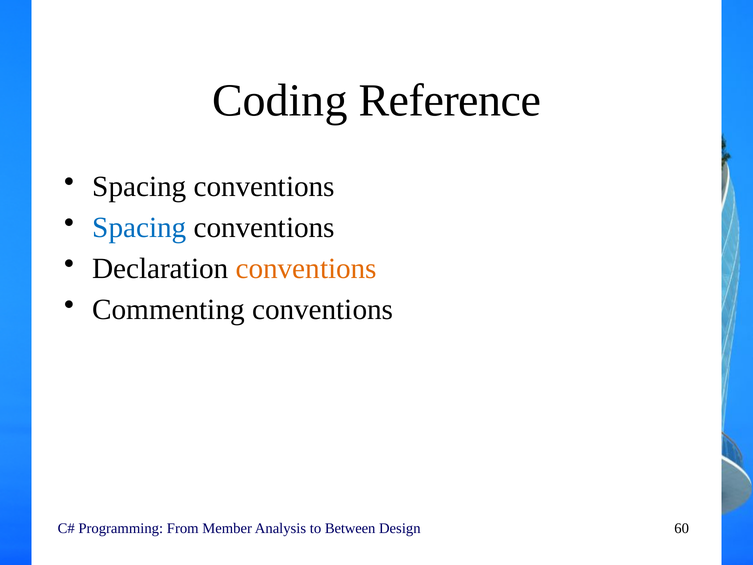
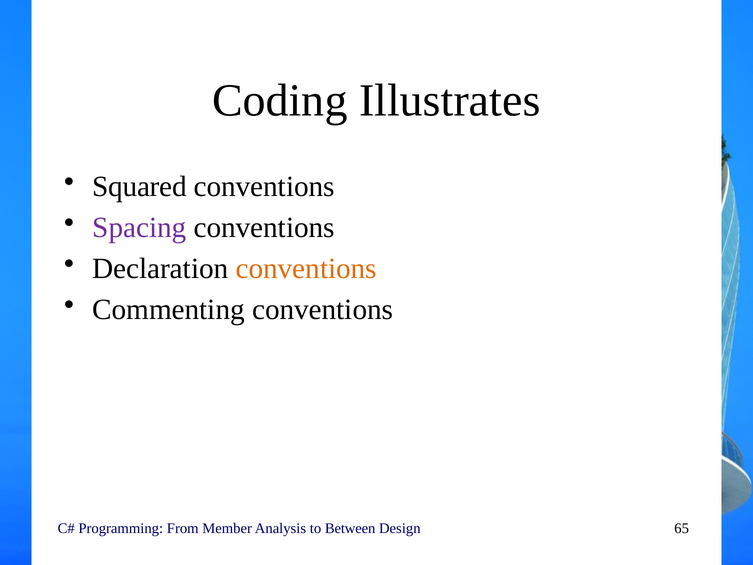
Reference: Reference -> Illustrates (450, 100)
Spacing: Spacing -> Squared (139, 187)
Spacing colour: blue -> purple (139, 228)
60: 60 -> 65 (682, 528)
